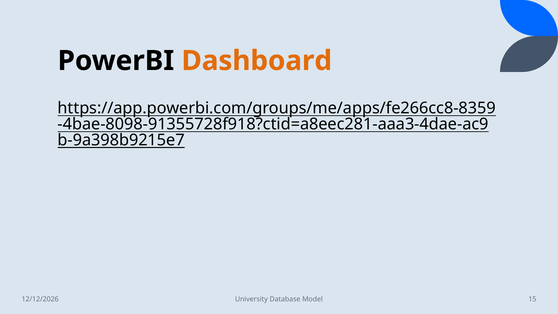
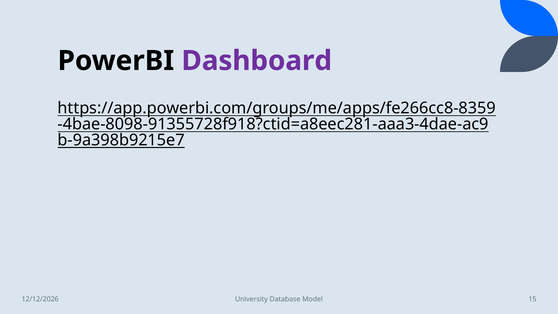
Dashboard colour: orange -> purple (257, 61)
